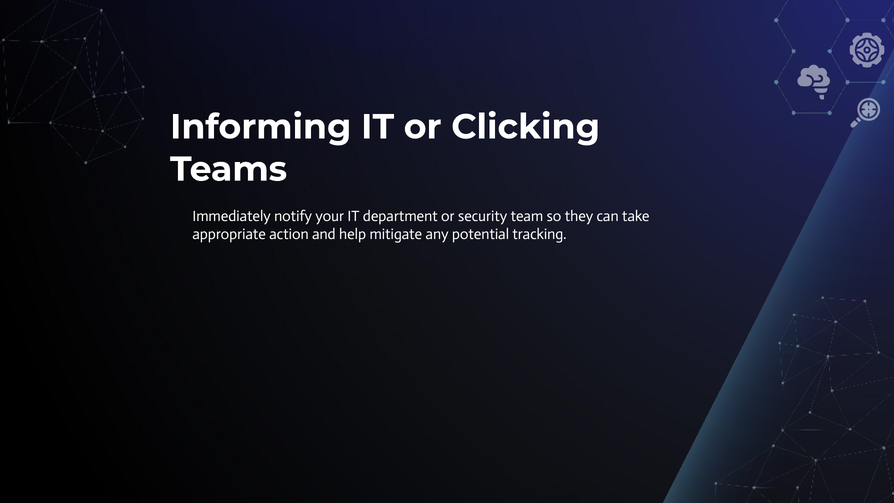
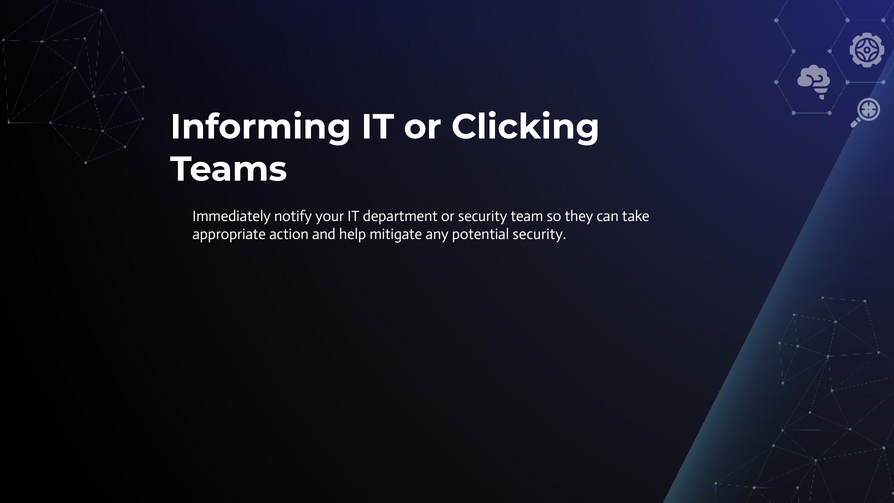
potential tracking: tracking -> security (539, 234)
